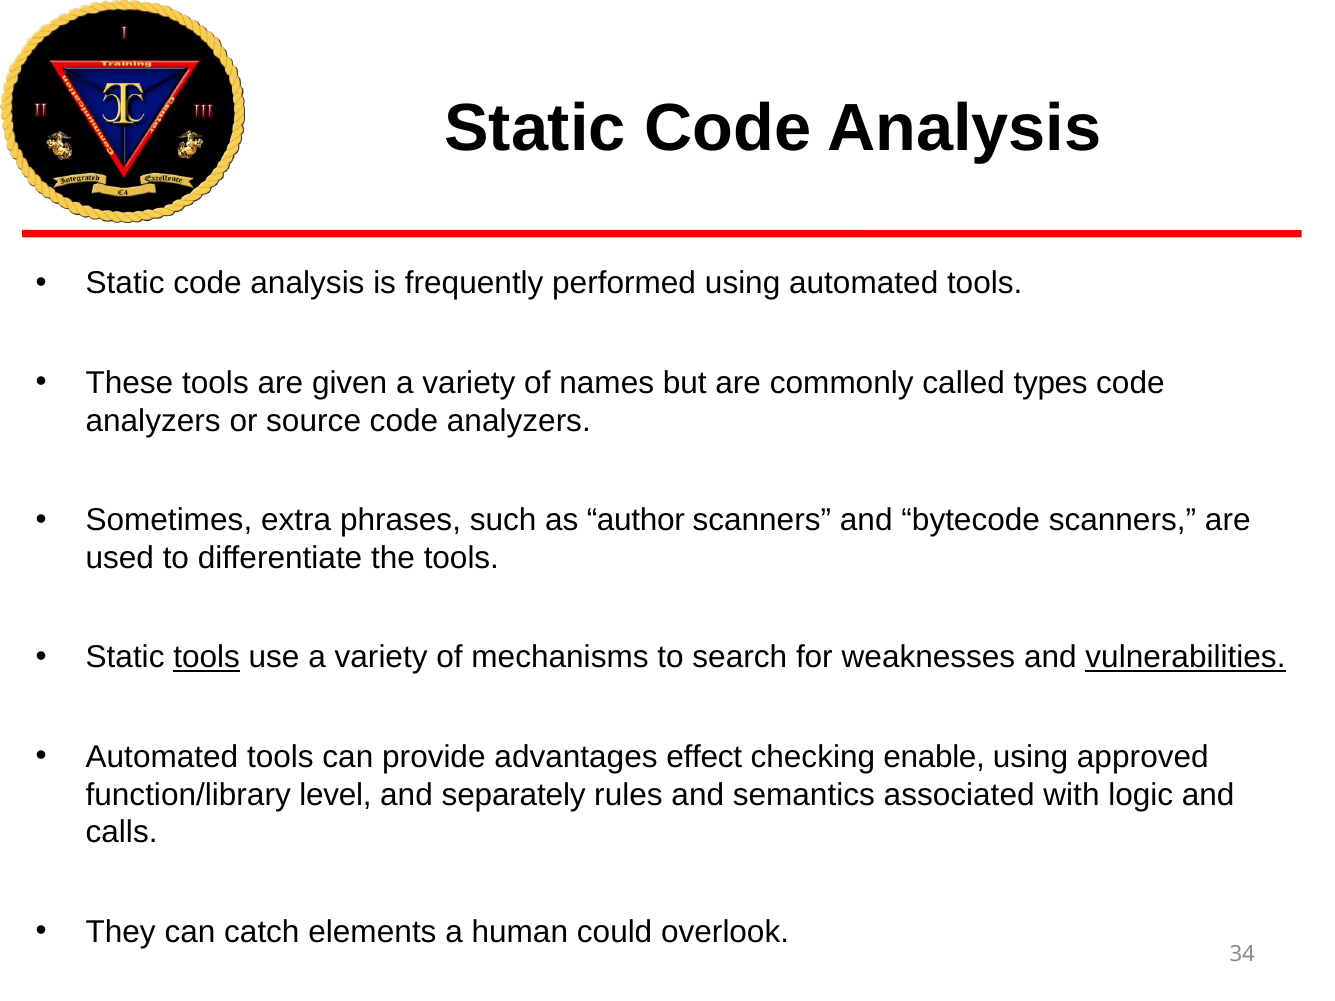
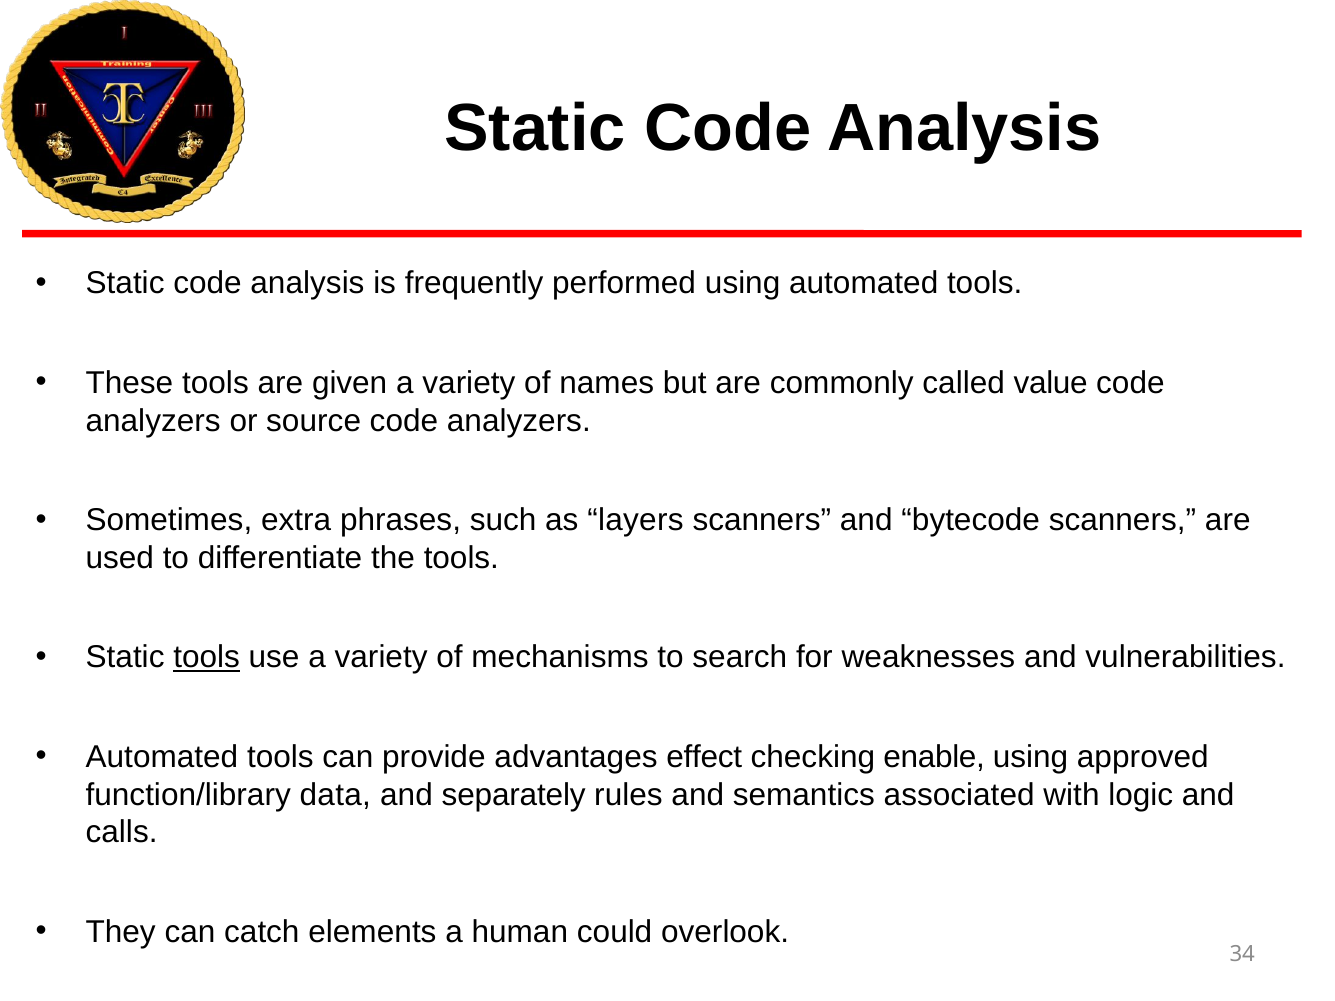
types: types -> value (1051, 383)
author: author -> layers (635, 520)
vulnerabilities underline: present -> none (1185, 658)
level: level -> data (335, 795)
